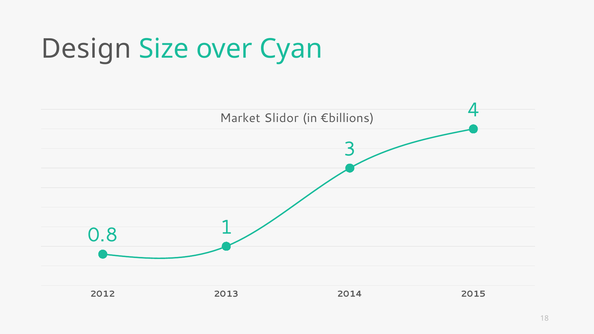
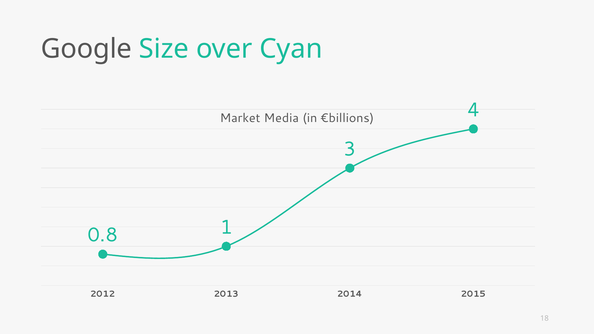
Design: Design -> Google (86, 49)
Slidor: Slidor -> Media (281, 118)
